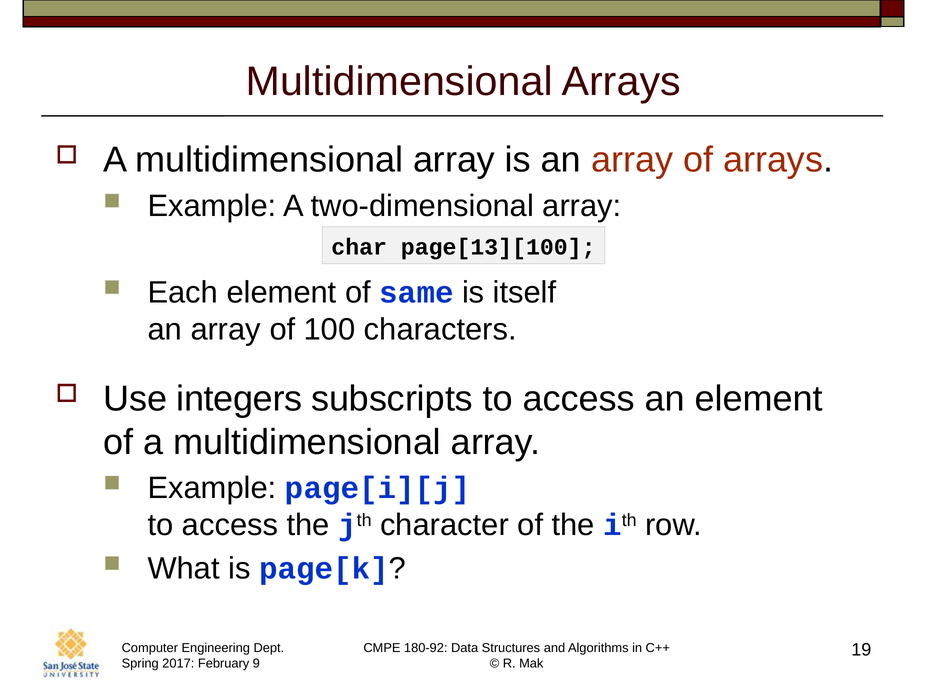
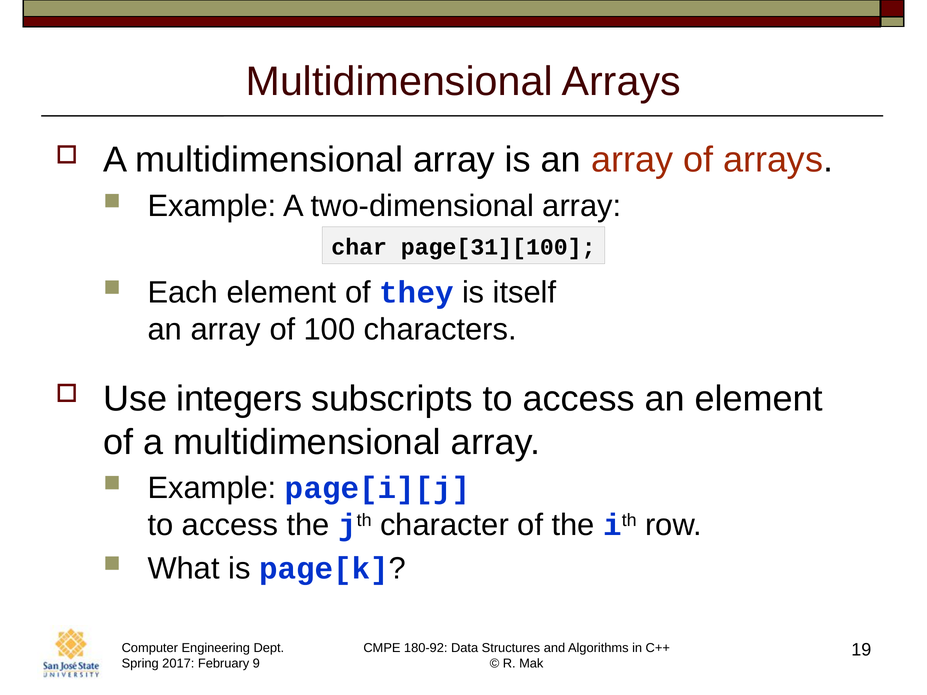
page[13][100: page[13][100 -> page[31][100 (498, 247)
same: same -> they (417, 293)
